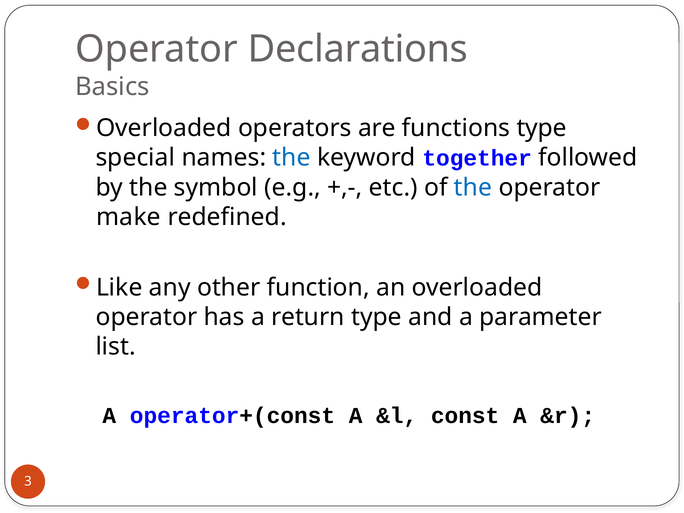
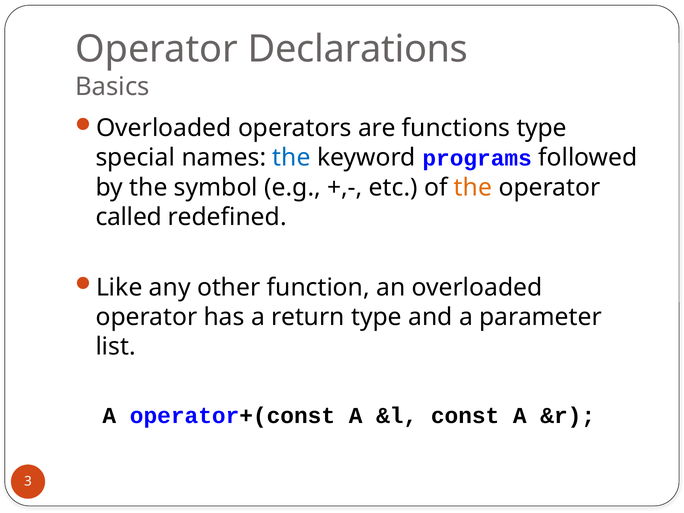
together: together -> programs (477, 158)
the colour: blue -> orange (473, 187)
make: make -> called (129, 217)
